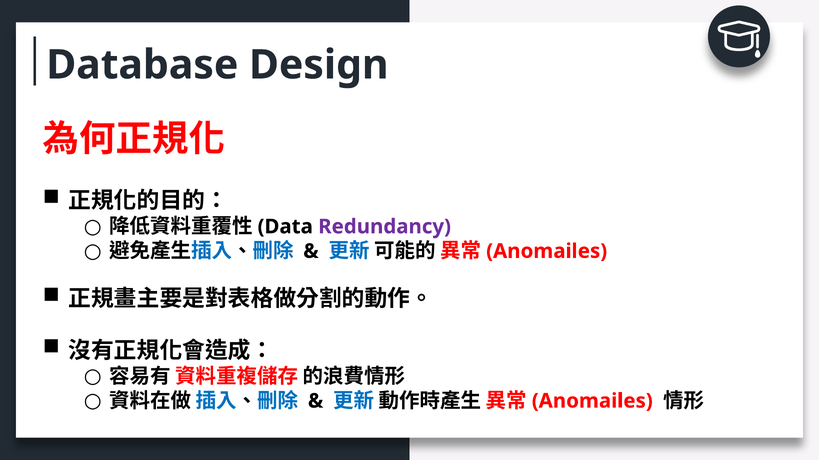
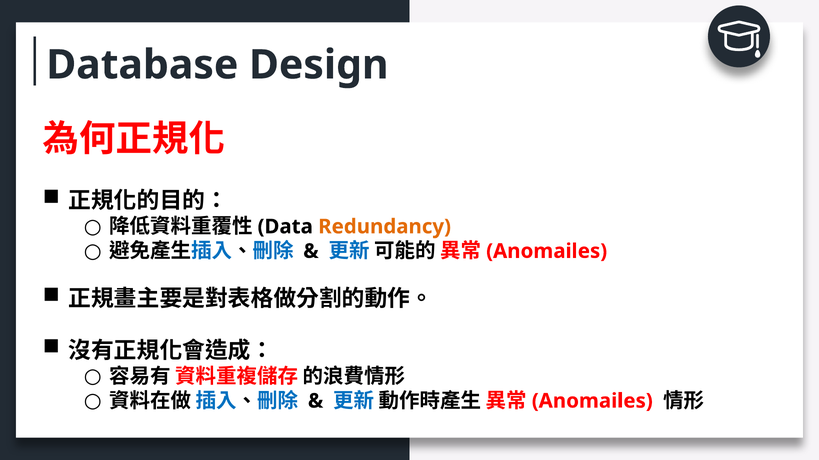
Redundancy colour: purple -> orange (385, 227)
